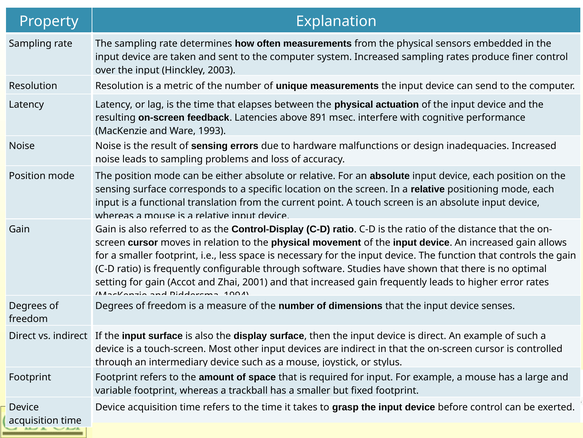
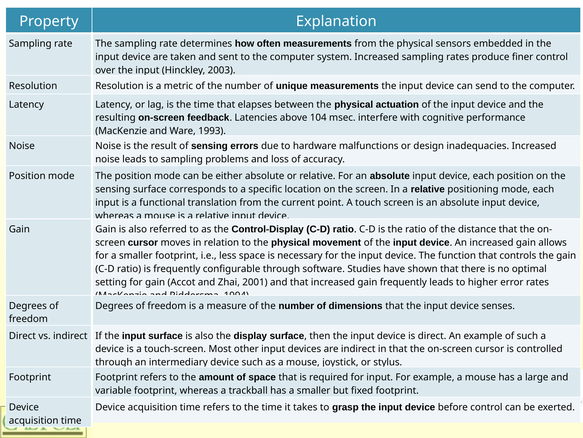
891: 891 -> 104 (318, 118)
